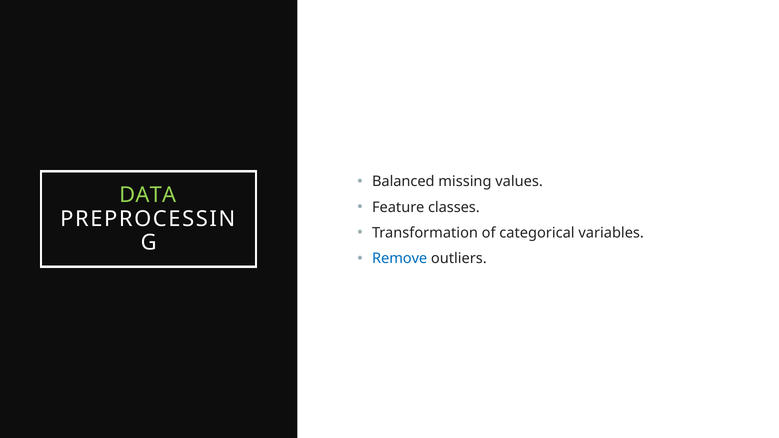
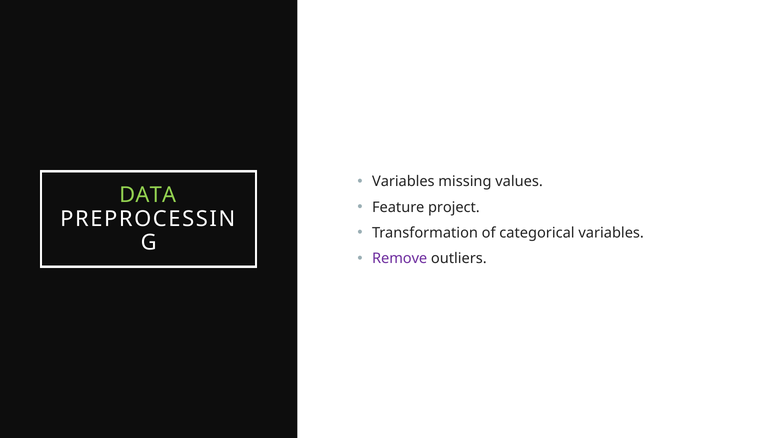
Balanced: Balanced -> Variables (403, 182)
classes: classes -> project (454, 207)
Remove colour: blue -> purple (400, 259)
